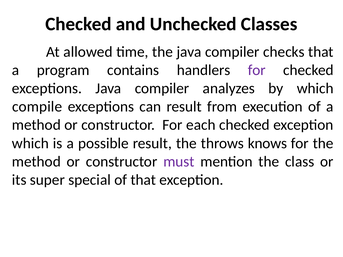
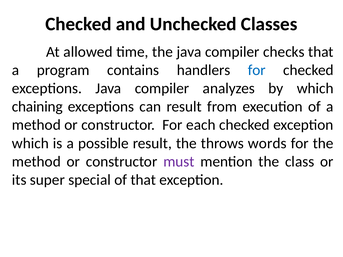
for colour: purple -> blue (257, 70)
compile: compile -> chaining (37, 107)
knows: knows -> words (267, 143)
